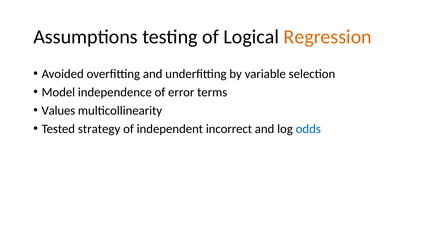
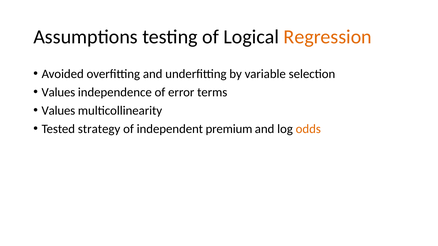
Model: Model -> Values (58, 92)
incorrect: incorrect -> premium (229, 129)
odds colour: blue -> orange (308, 129)
